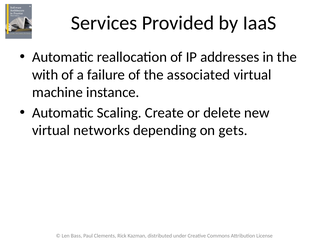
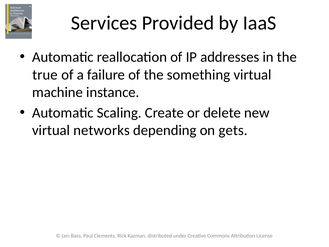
with: with -> true (45, 75)
associated: associated -> something (199, 75)
